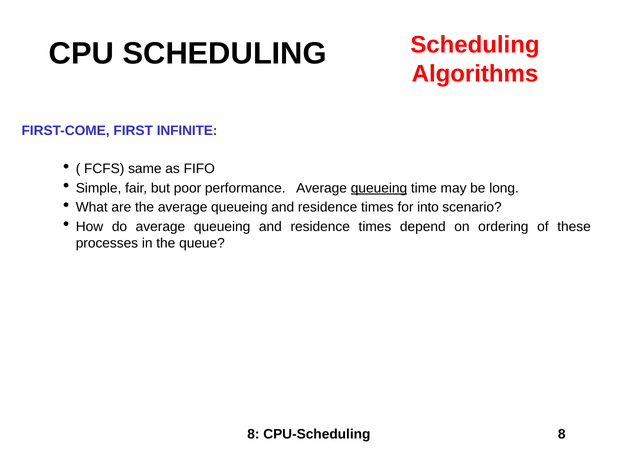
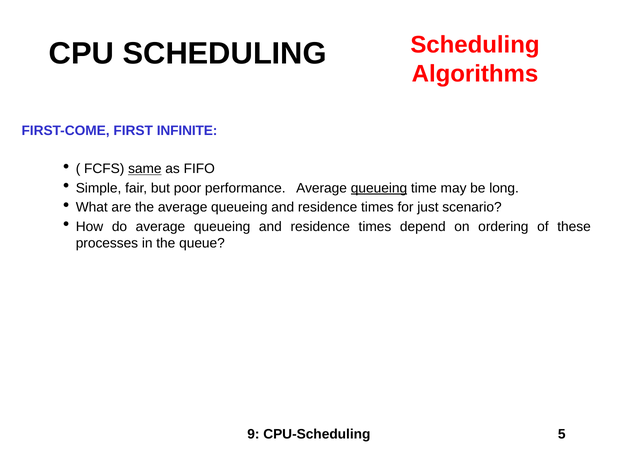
same underline: none -> present (145, 169)
into: into -> just (428, 208)
8: 8 -> 9 (253, 435)
CPU-Scheduling 8: 8 -> 5 (562, 435)
